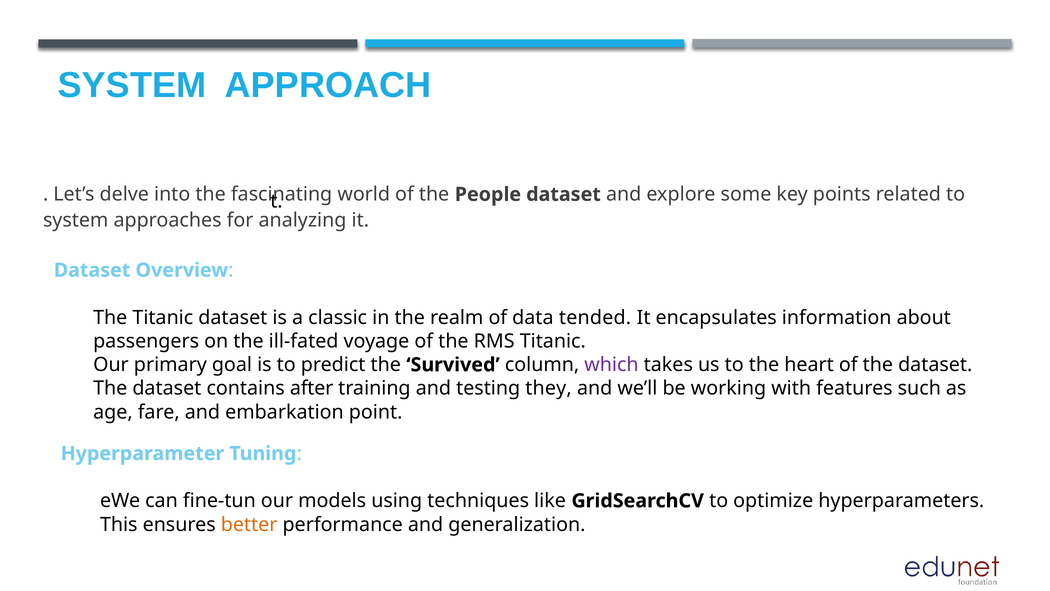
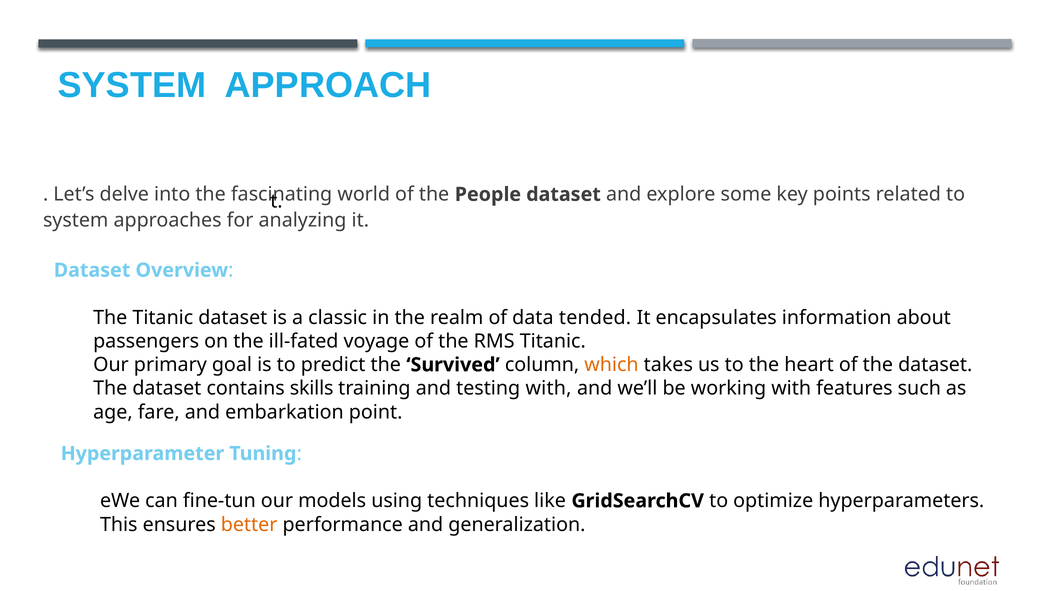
which colour: purple -> orange (611, 365)
after: after -> skills (312, 388)
testing they: they -> with (549, 388)
